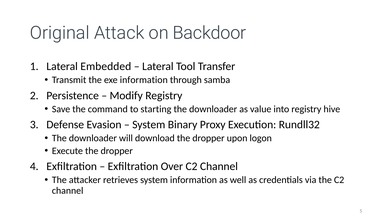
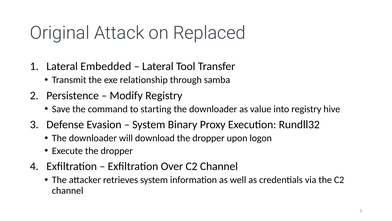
Backdoor: Backdoor -> Replaced (209, 33)
exe information: information -> relationship (144, 80)
